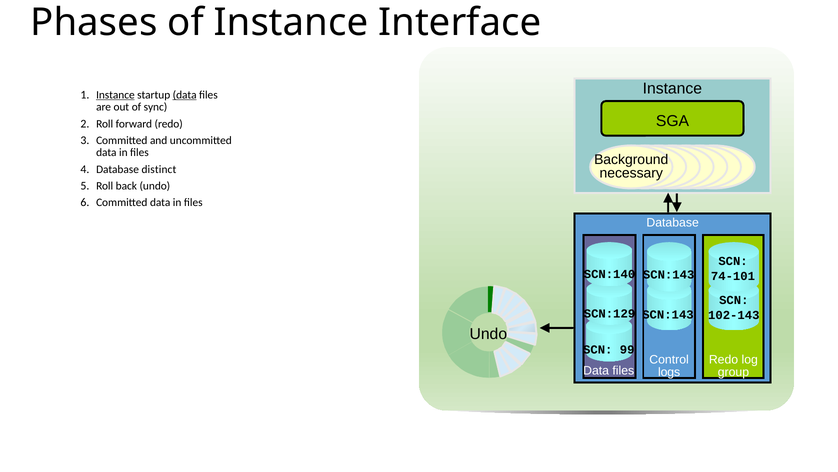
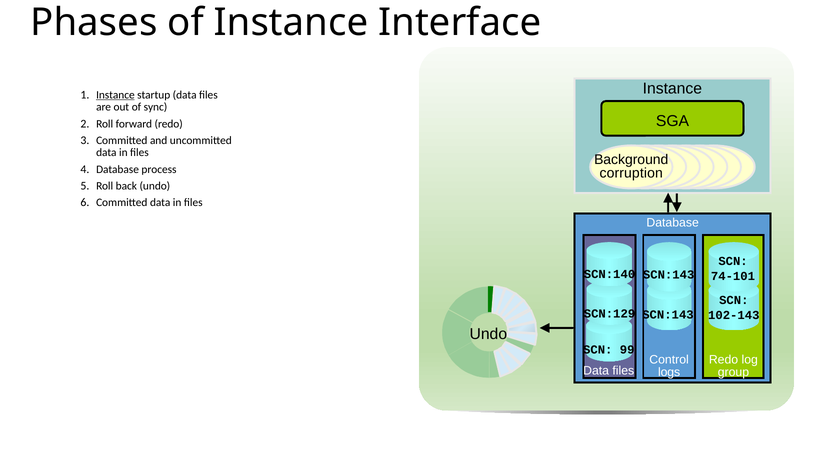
data underline: present -> none (185, 95)
distinct: distinct -> process (159, 169)
necessary: necessary -> corruption (631, 173)
